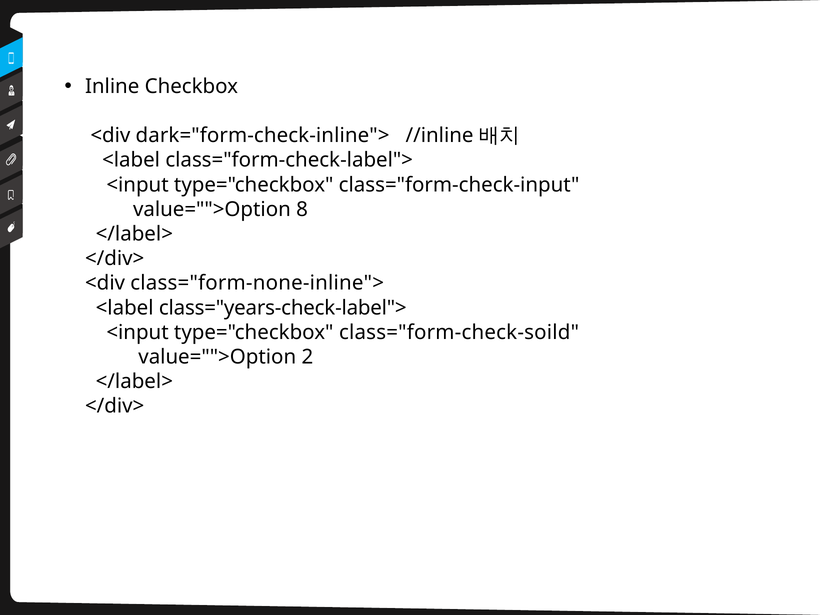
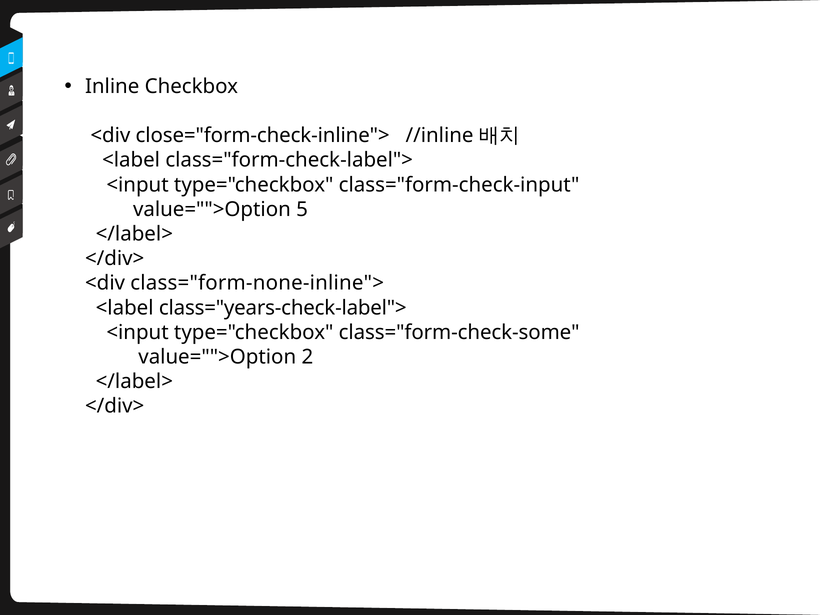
dark="form-check-inline">: dark="form-check-inline"> -> close="form-check-inline"> (263, 136)
8: 8 -> 5 (302, 209)
class="form-check-soild: class="form-check-soild -> class="form-check-some (459, 332)
